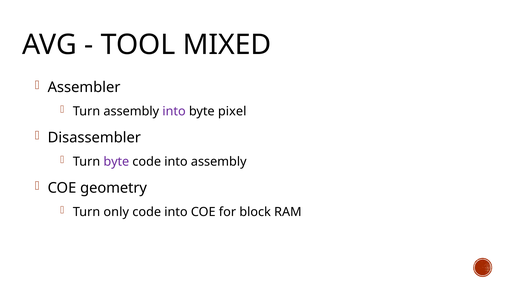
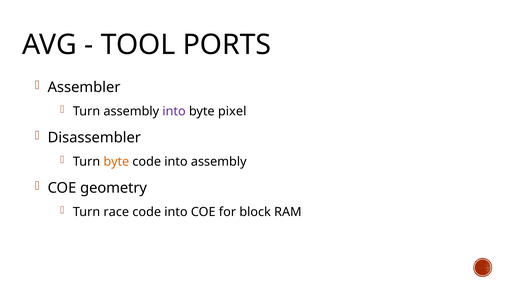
MIXED: MIXED -> PORTS (227, 45)
byte colour: purple -> orange (116, 162)
only: only -> race (116, 212)
